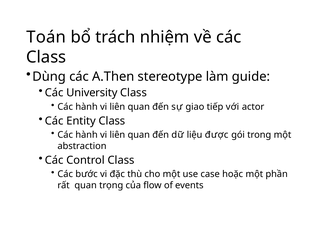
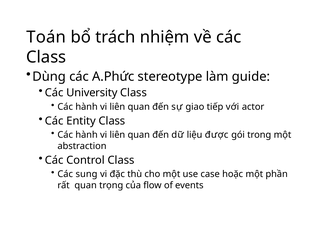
A.Then: A.Then -> A.Phức (113, 76)
bước: bước -> sung (86, 174)
